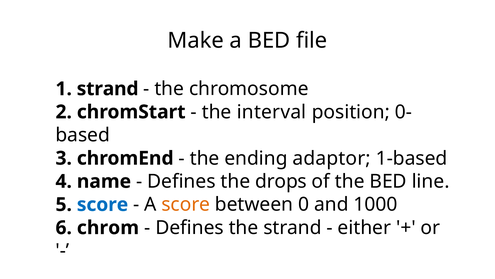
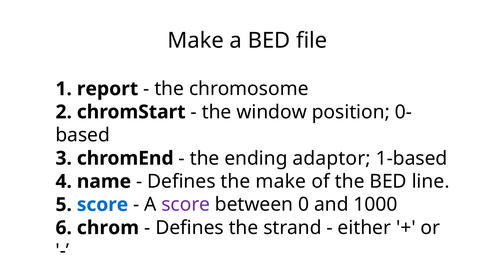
1 strand: strand -> report (108, 89)
interval: interval -> window (272, 112)
the drops: drops -> make (281, 181)
score colour: orange -> purple (186, 204)
